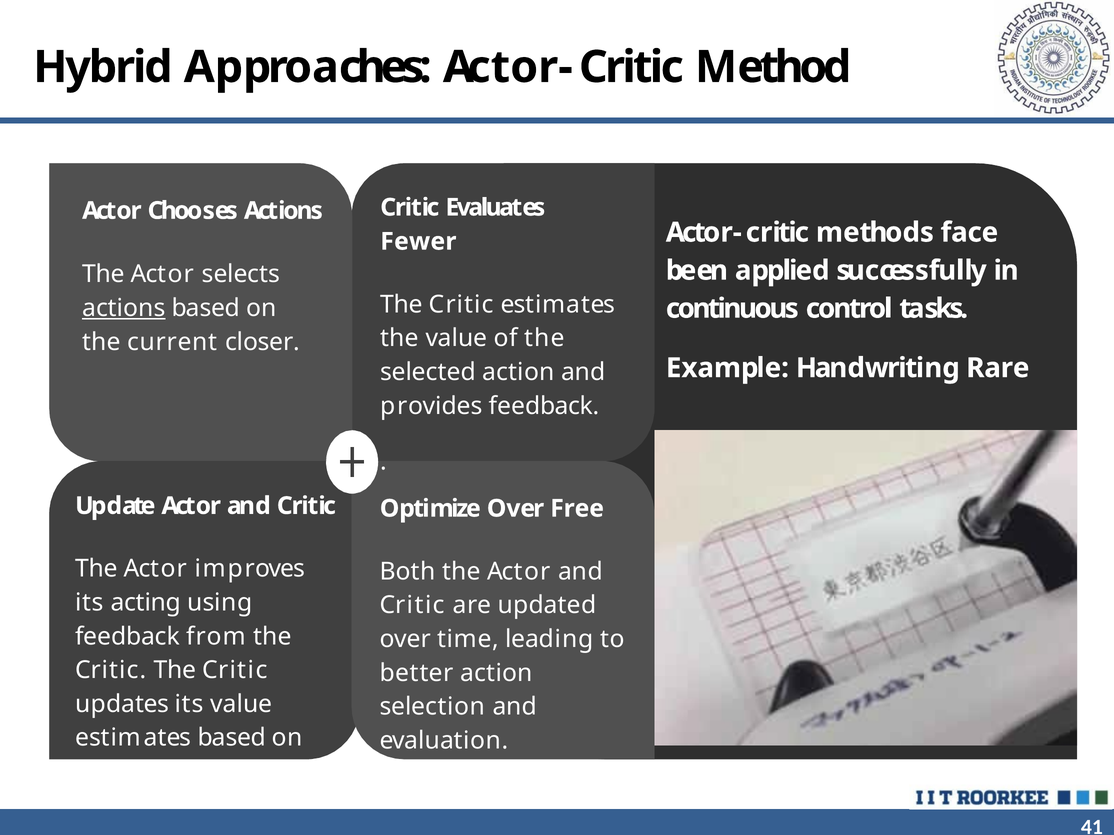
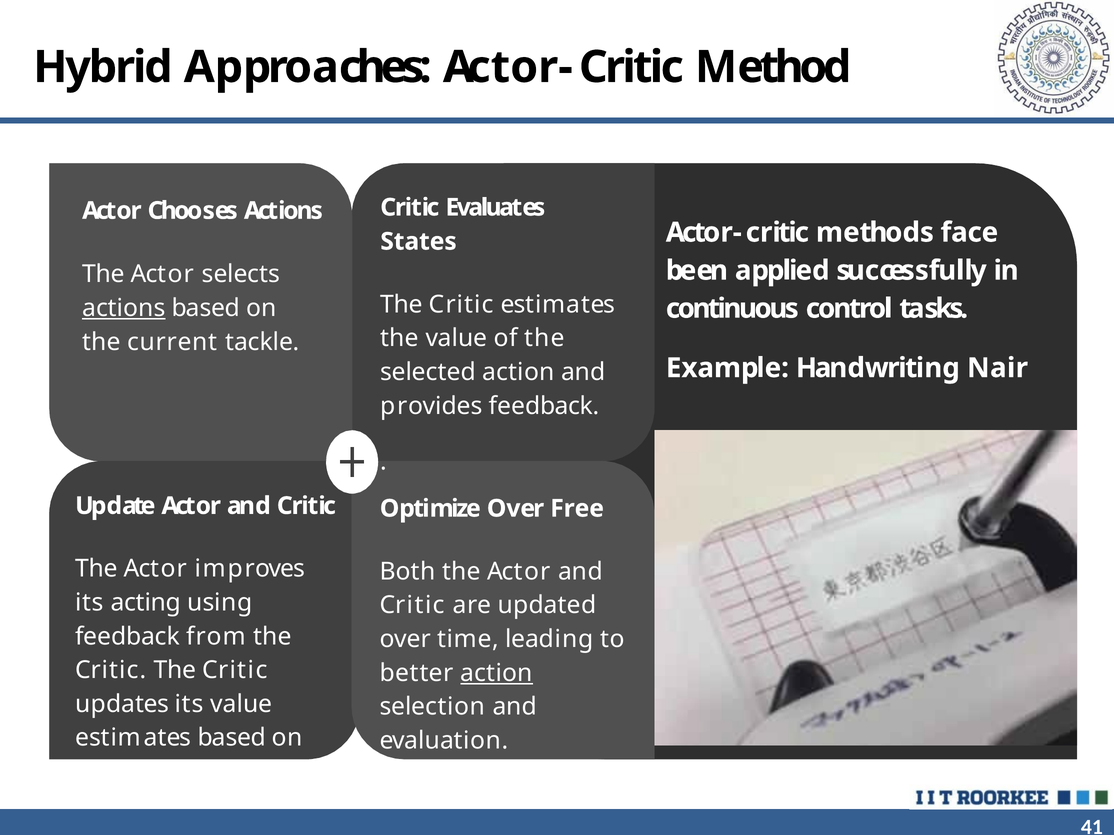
Fewer: Fewer -> States (419, 242)
closer: closer -> tackle (262, 342)
Rare: Rare -> Nair (998, 368)
action underline: none -> present (497, 673)
